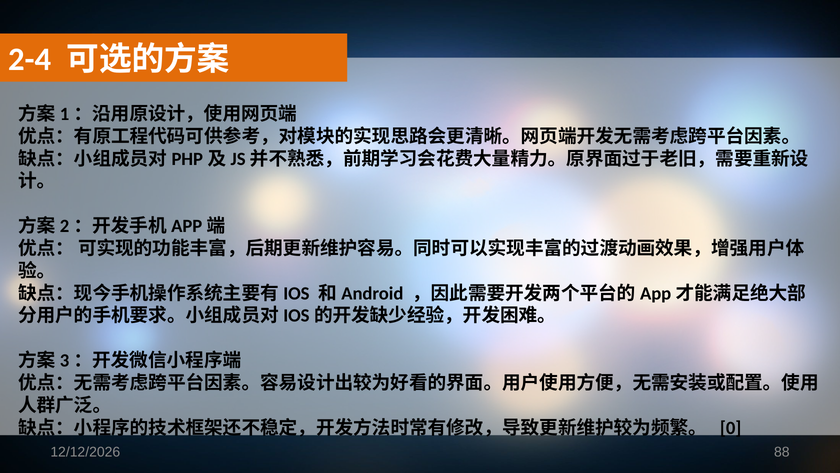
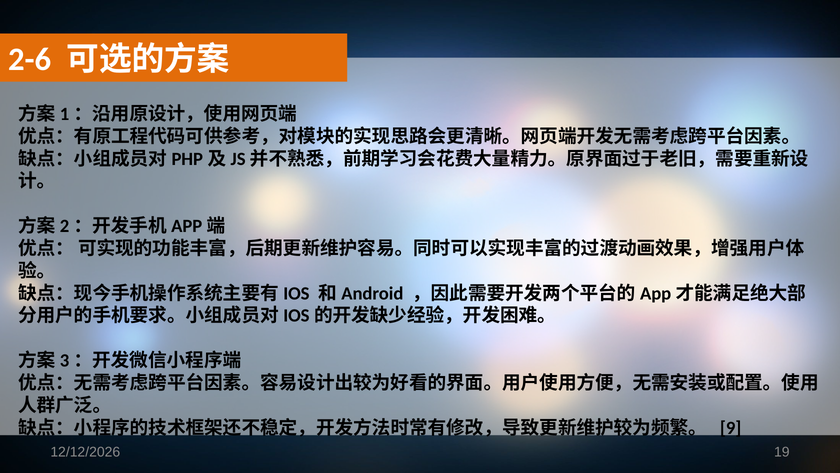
2-4: 2-4 -> 2-6 (30, 60)
0: 0 -> 9 (731, 427)
88: 88 -> 19 (782, 451)
